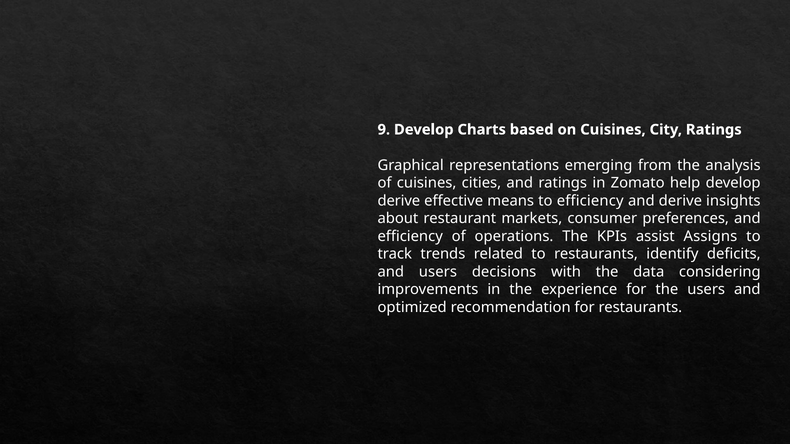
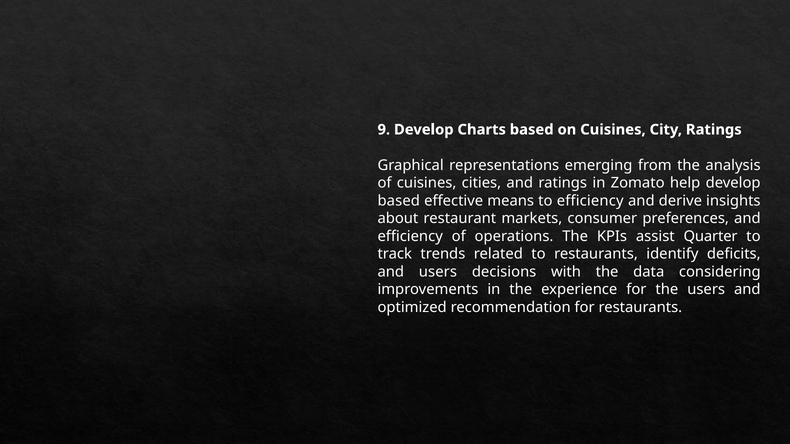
derive: derive -> based (399, 201)
Assigns: Assigns -> Quarter (711, 236)
